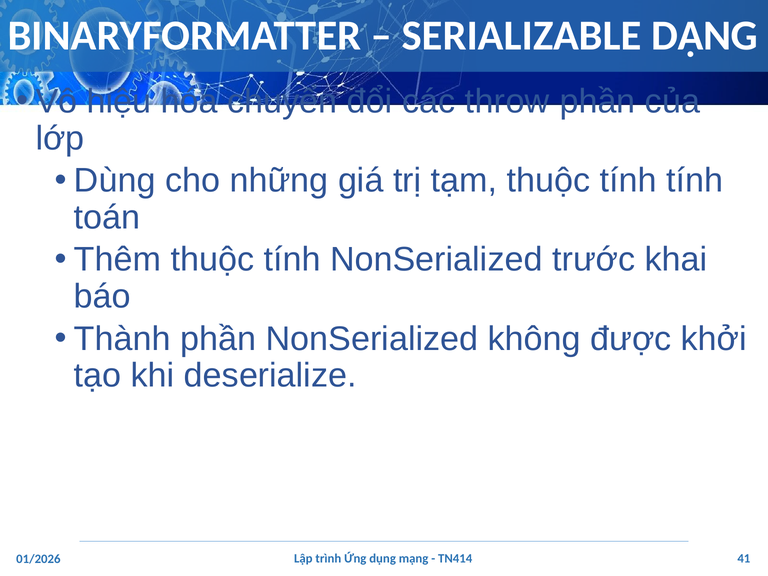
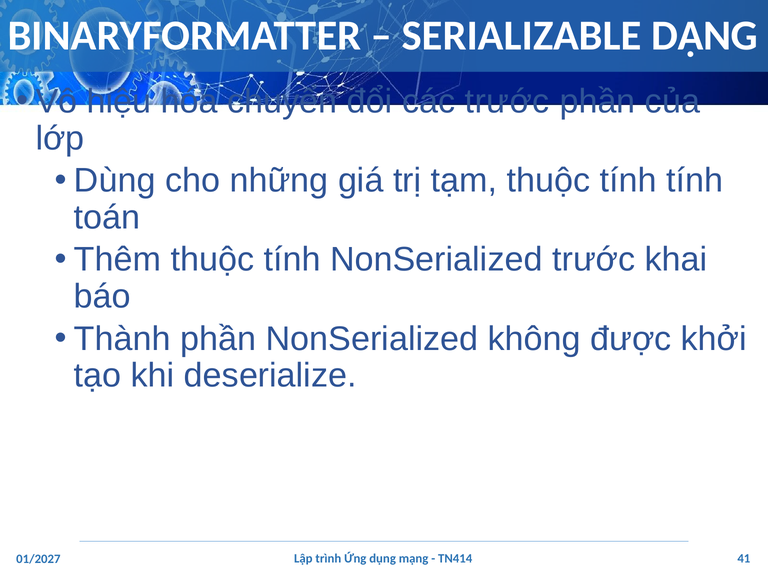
các throw: throw -> trước (507, 101)
01/2026: 01/2026 -> 01/2027 (38, 559)
